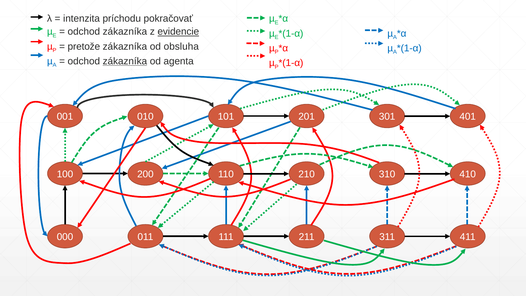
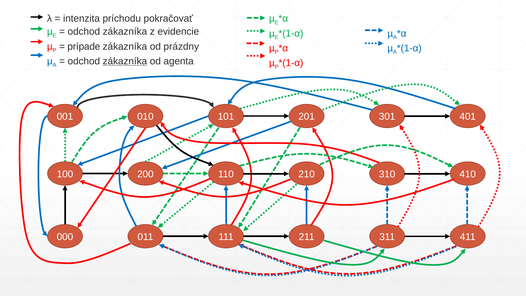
evidencie underline: present -> none (178, 32)
pretože: pretože -> prípade (84, 46)
obsluha: obsluha -> prázdny (181, 46)
